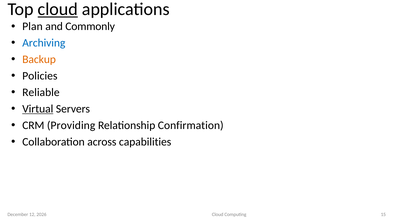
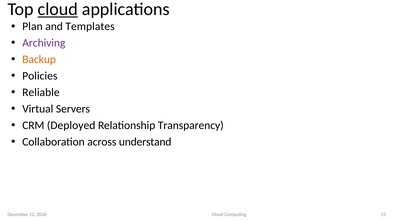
Commonly: Commonly -> Templates (90, 26)
Archiving colour: blue -> purple (44, 43)
Virtual underline: present -> none (38, 109)
Providing: Providing -> Deployed (71, 125)
Confirmation: Confirmation -> Transparency (191, 125)
capabilities: capabilities -> understand (145, 142)
